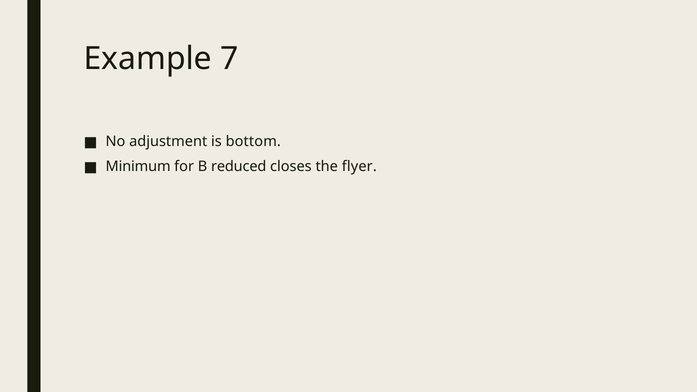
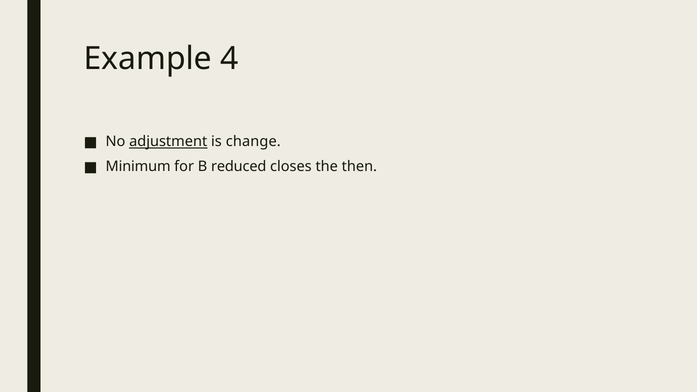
7: 7 -> 4 (229, 59)
adjustment underline: none -> present (168, 142)
bottom: bottom -> change (253, 142)
flyer: flyer -> then (359, 167)
